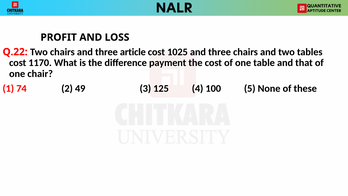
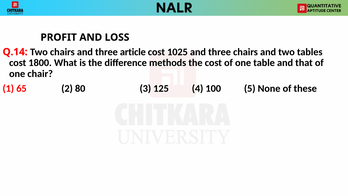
Q.22: Q.22 -> Q.14 (15, 52)
1170: 1170 -> 1800 (40, 63)
payment: payment -> methods (168, 63)
74: 74 -> 65 (21, 88)
49: 49 -> 80 (80, 88)
